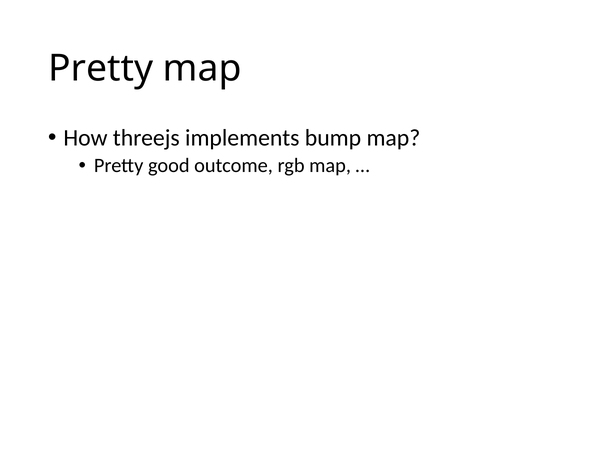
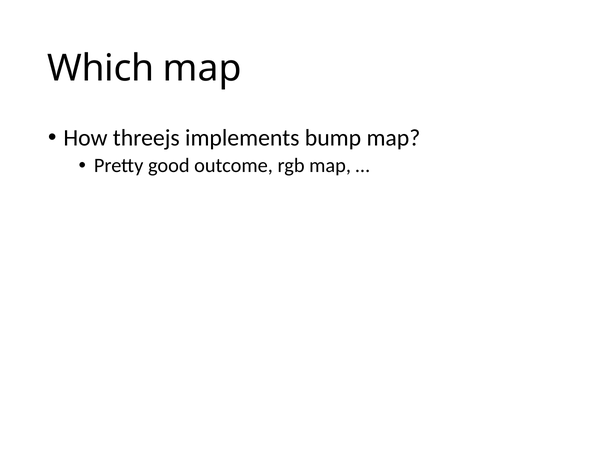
Pretty: Pretty -> Which (101, 68)
